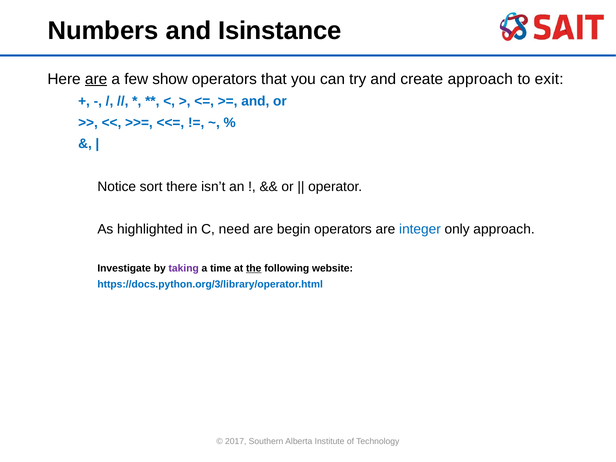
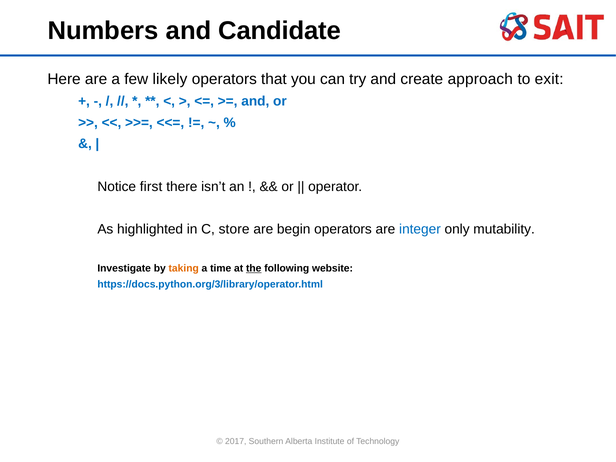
Isinstance: Isinstance -> Candidate (280, 31)
are underline: present -> none (96, 79)
show: show -> likely (170, 79)
sort: sort -> first (151, 187)
need: need -> store (234, 229)
only approach: approach -> mutability (504, 229)
taking colour: purple -> orange (184, 269)
